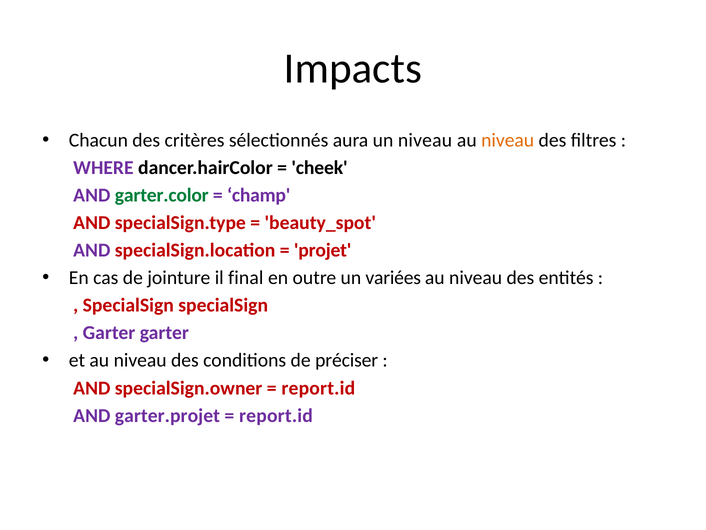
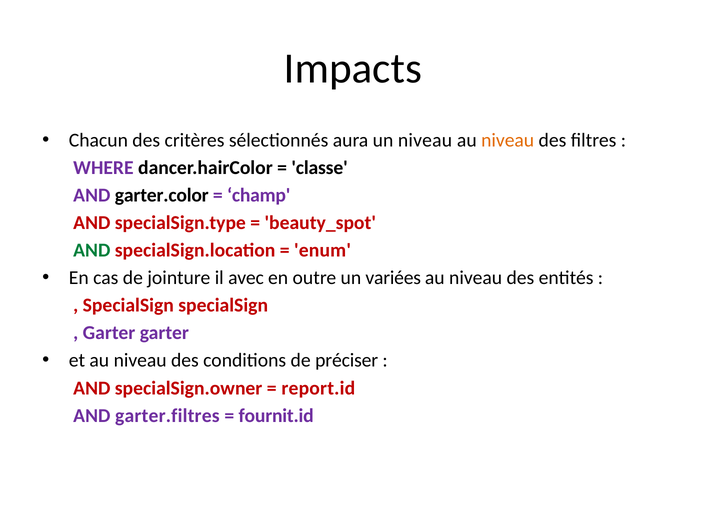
cheek: cheek -> classe (320, 168)
garter.color colour: green -> black (162, 195)
AND colour: purple -> green (92, 250)
projet: projet -> enum (322, 250)
final: final -> avec (246, 278)
garter.projet: garter.projet -> garter.filtres (167, 415)
report.id: report.id -> fournit.id (276, 415)
